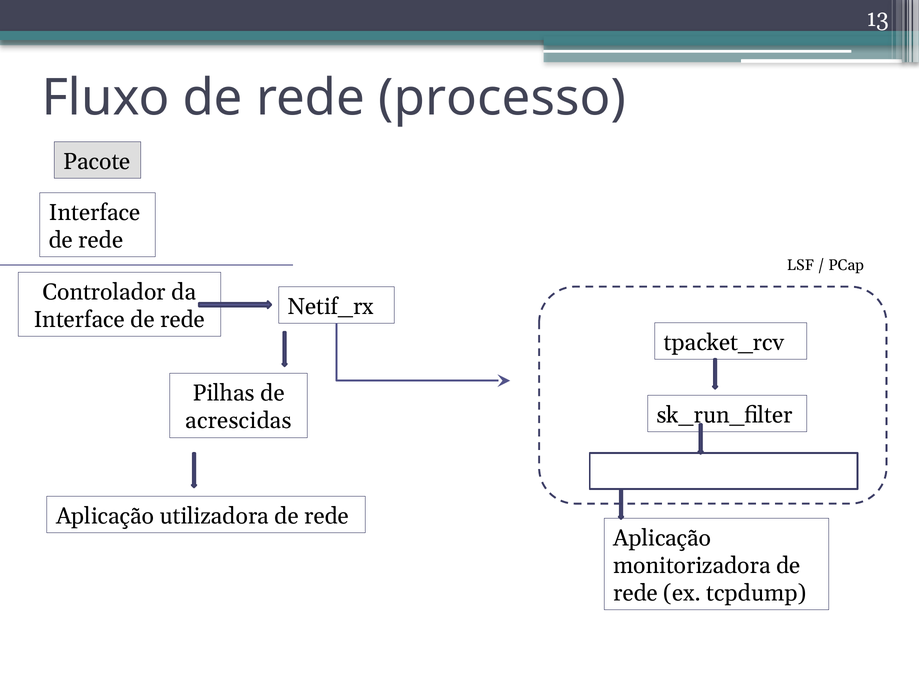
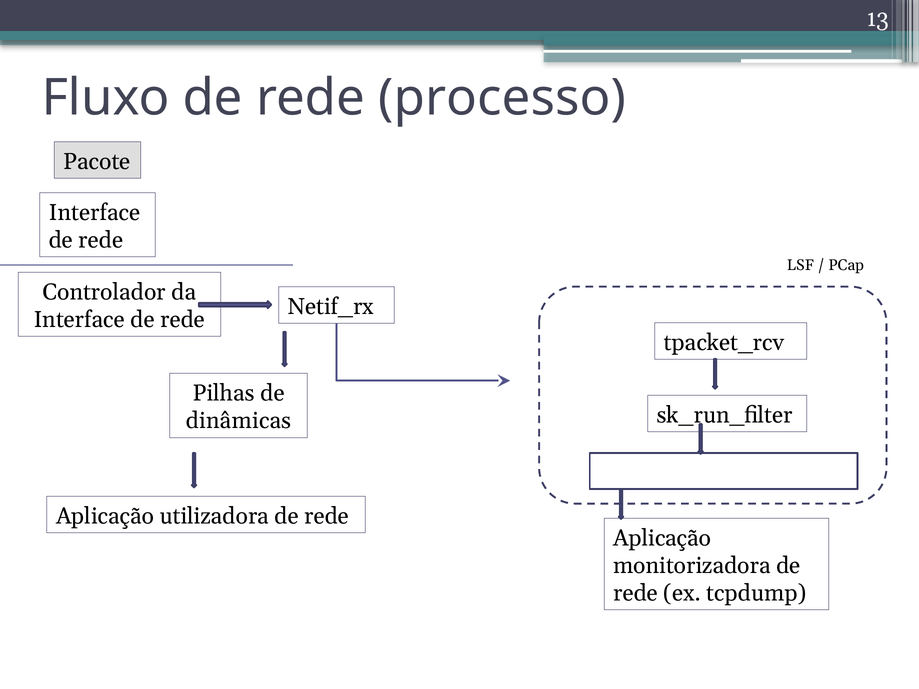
acrescidas: acrescidas -> dinâmicas (239, 421)
